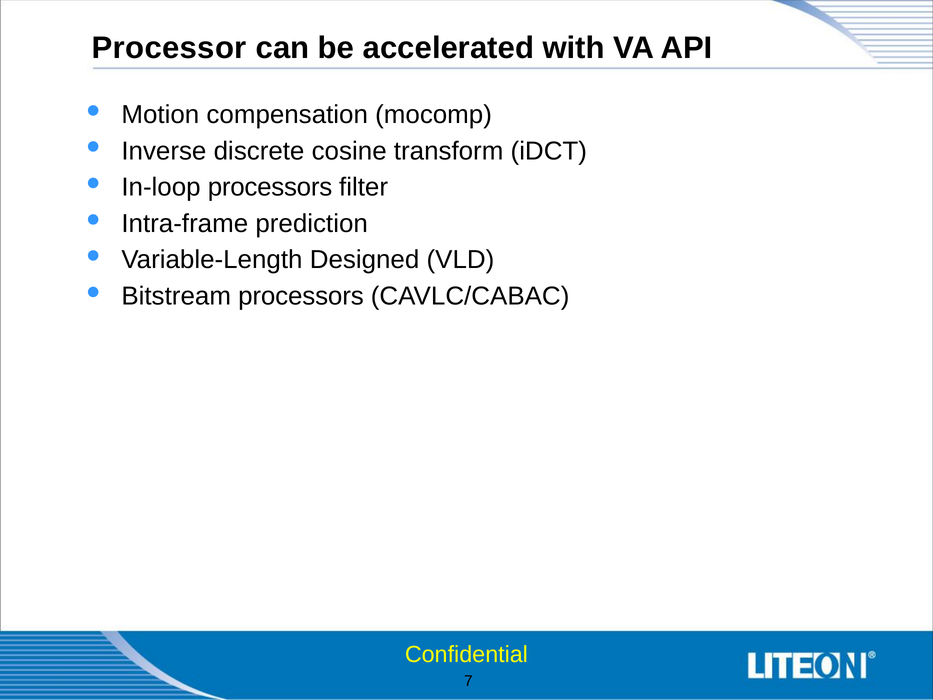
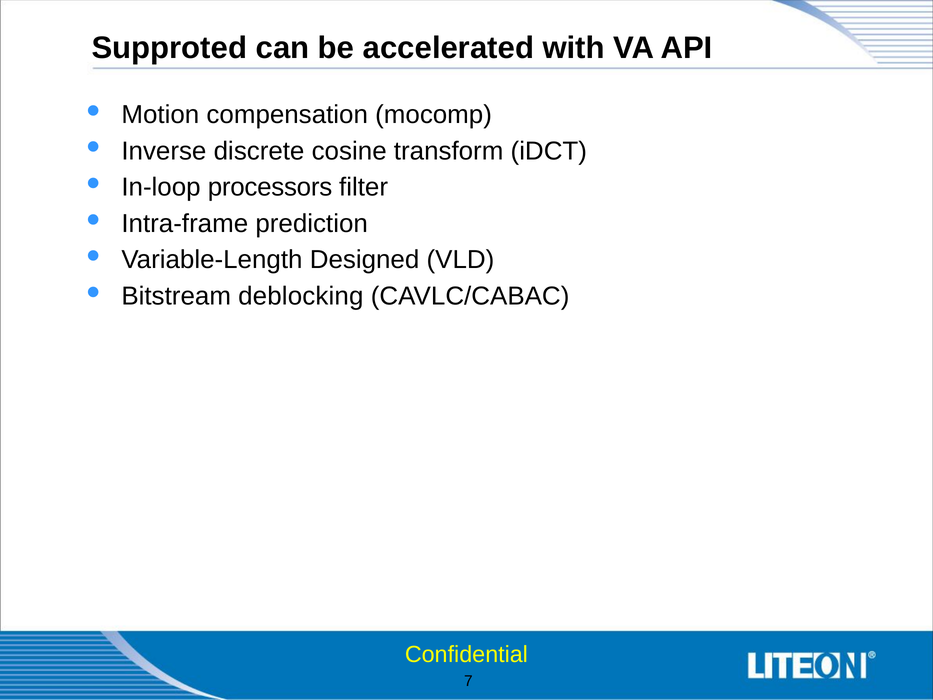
Processor: Processor -> Supproted (169, 48)
Bitstream processors: processors -> deblocking (301, 296)
